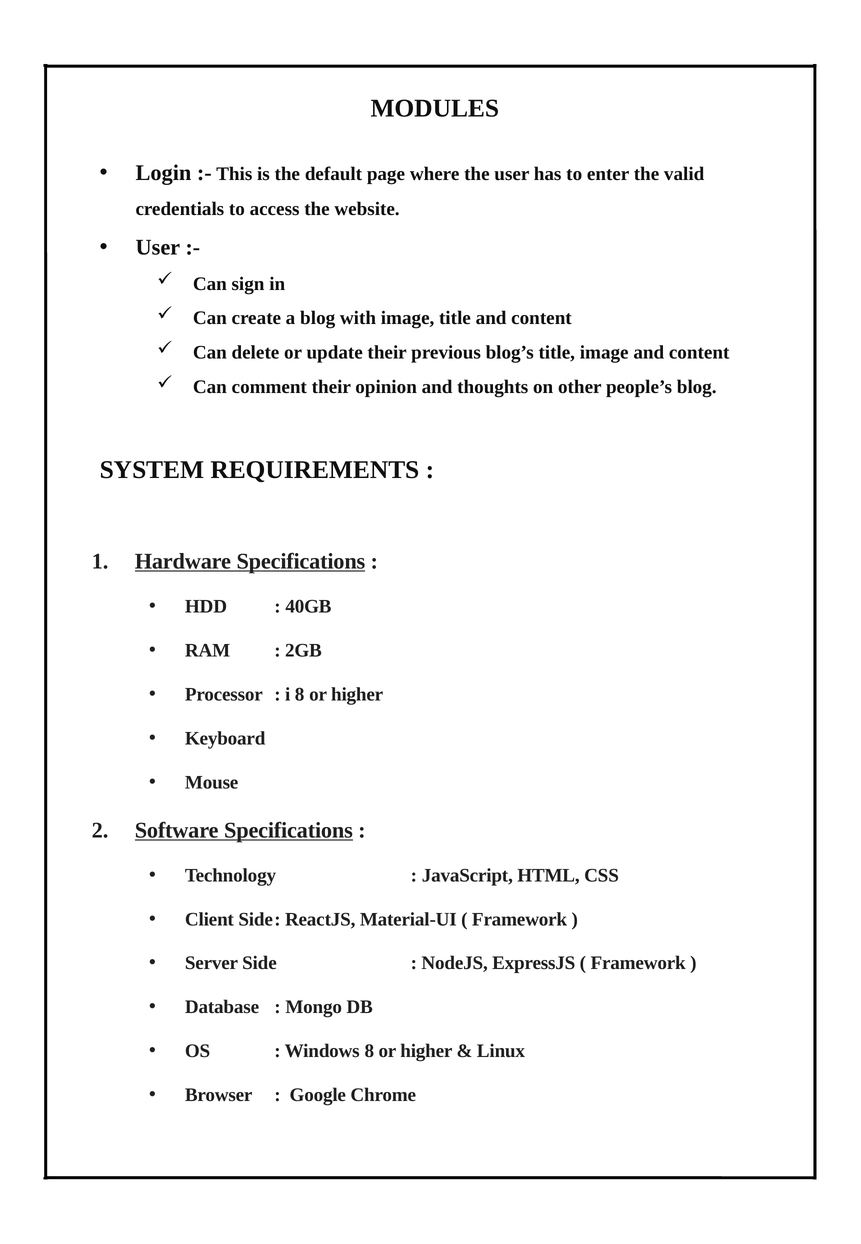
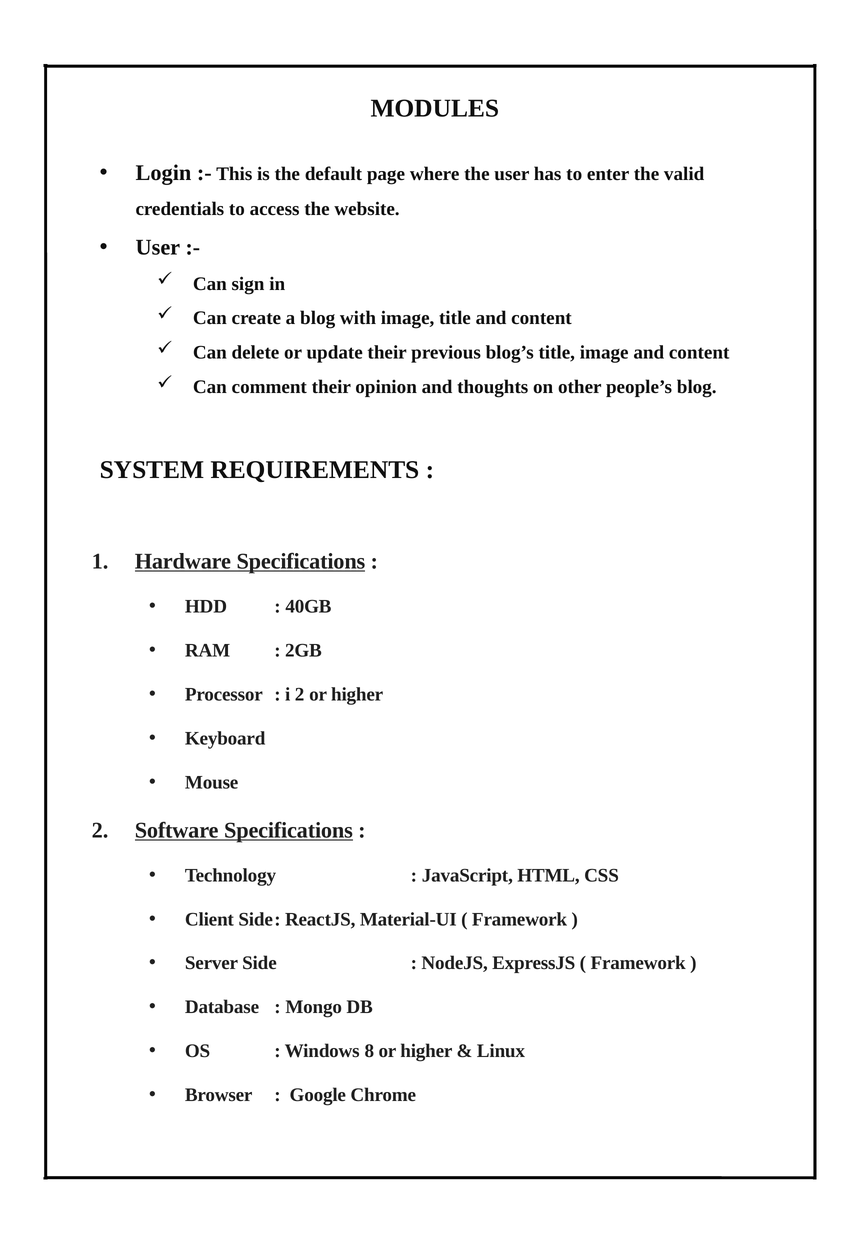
i 8: 8 -> 2 (300, 694)
